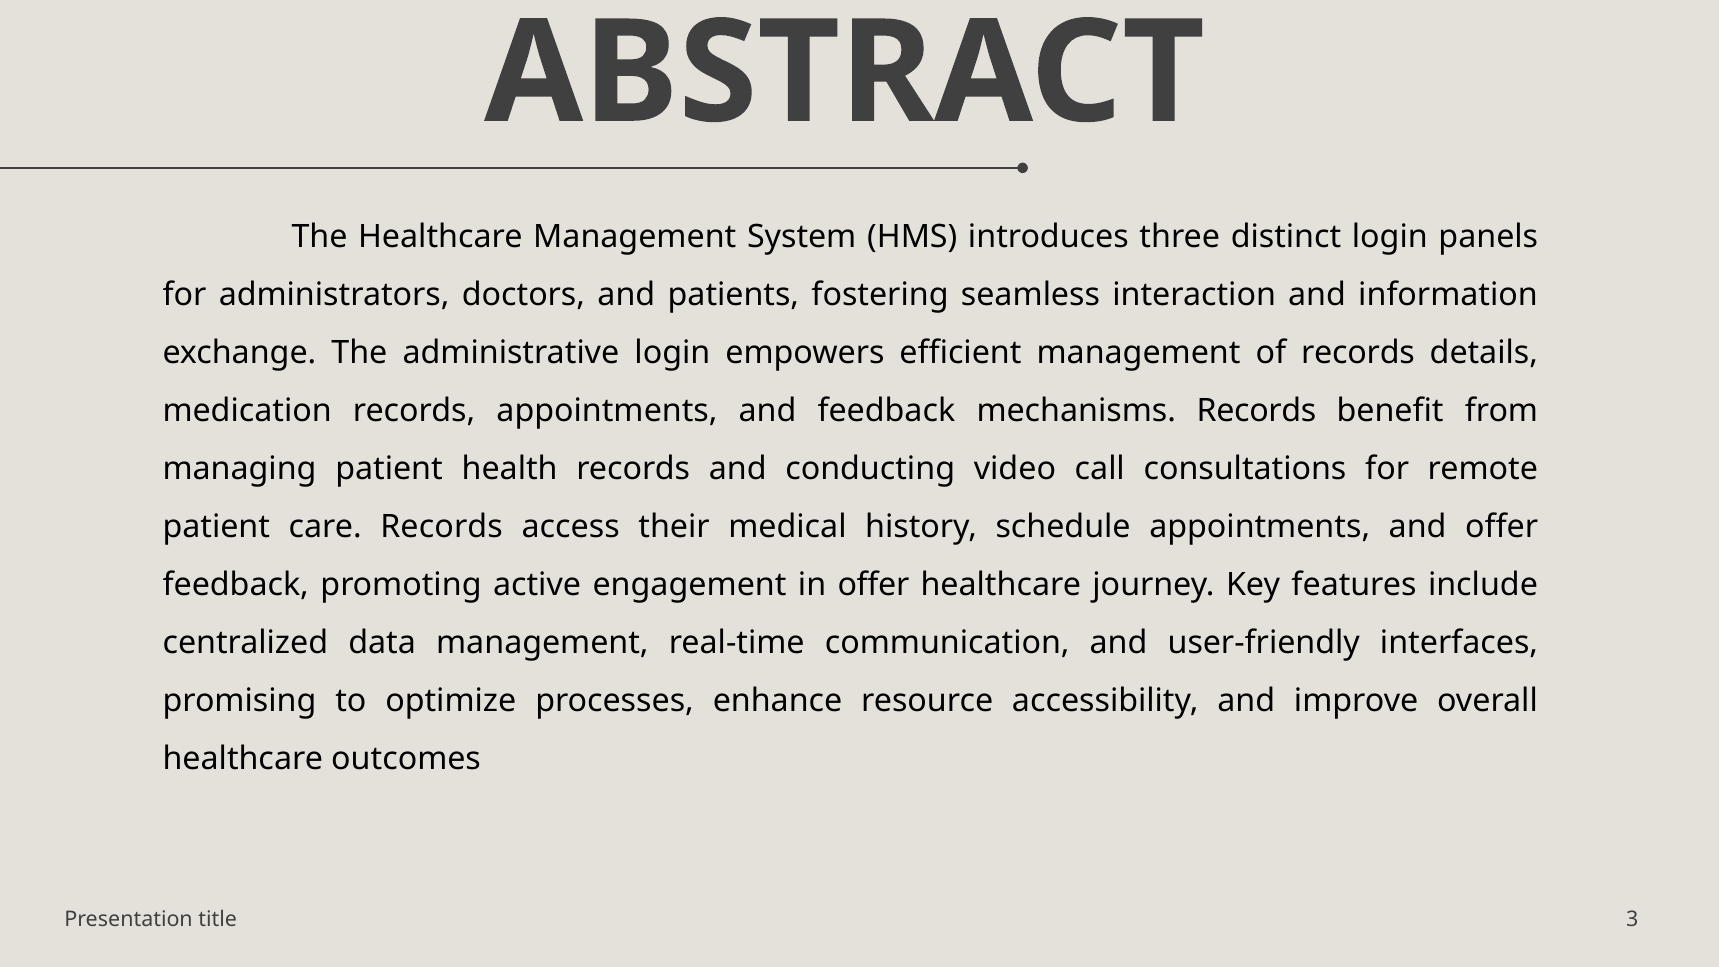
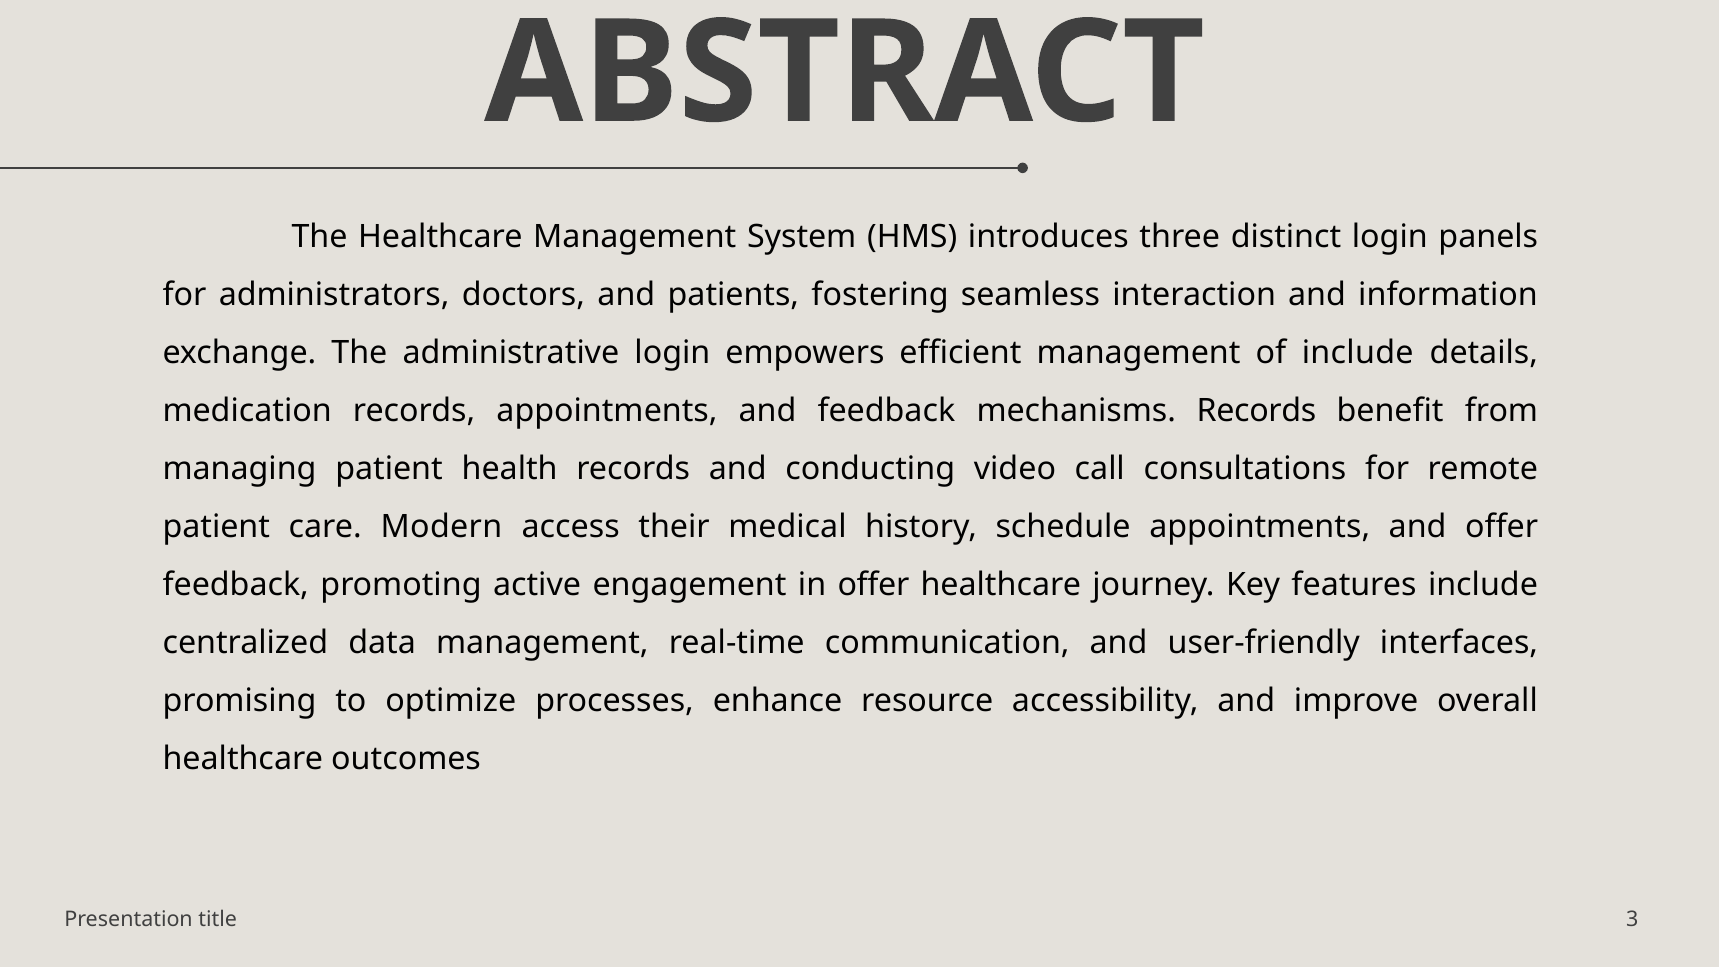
of records: records -> include (1358, 353)
care Records: Records -> Modern (441, 527)
